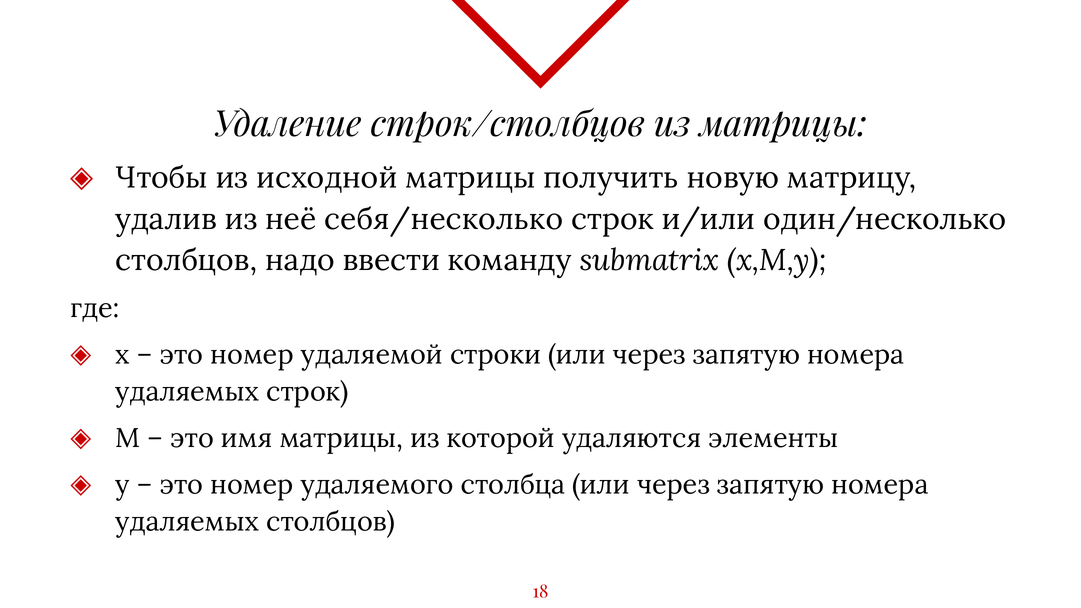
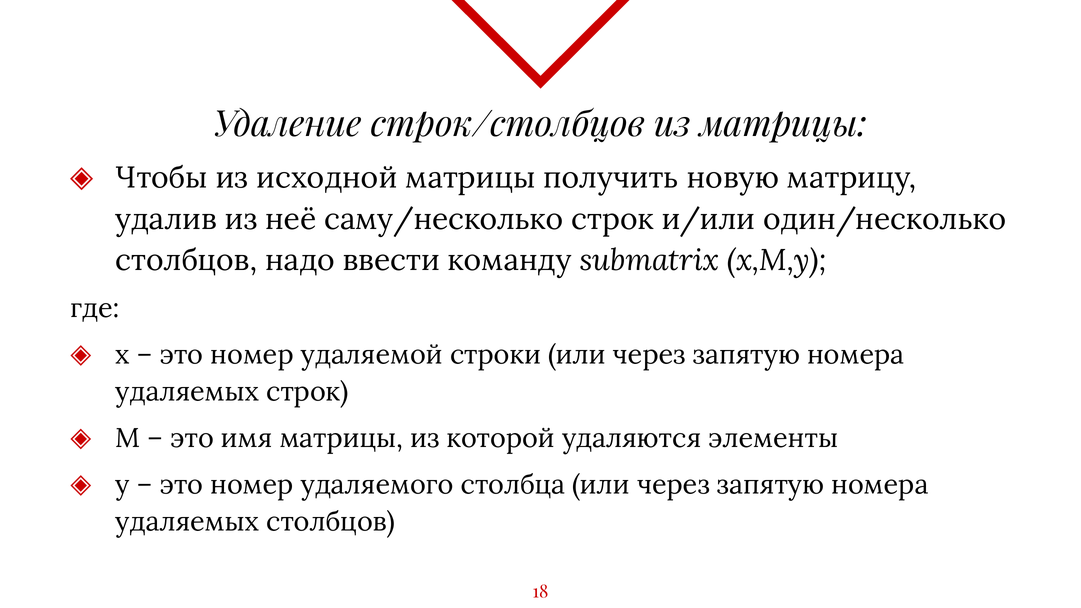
себя/несколько: себя/несколько -> саму/несколько (444, 219)
